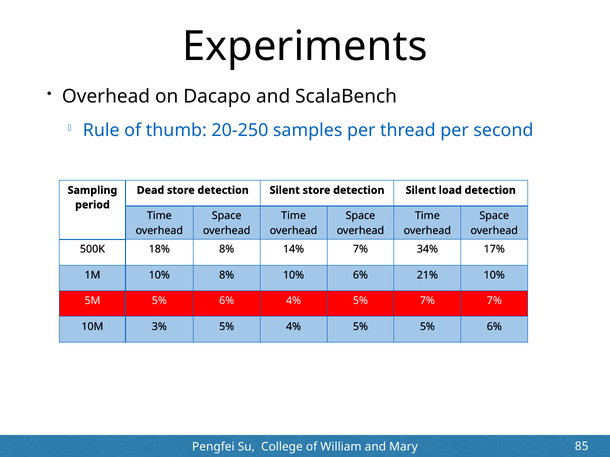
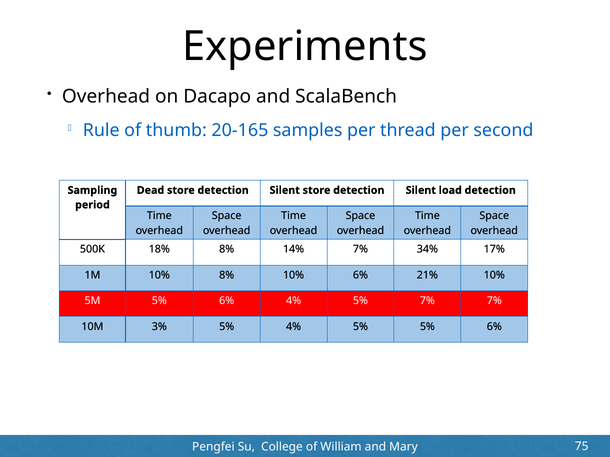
20-250: 20-250 -> 20-165 (240, 130)
85: 85 -> 75 (582, 447)
